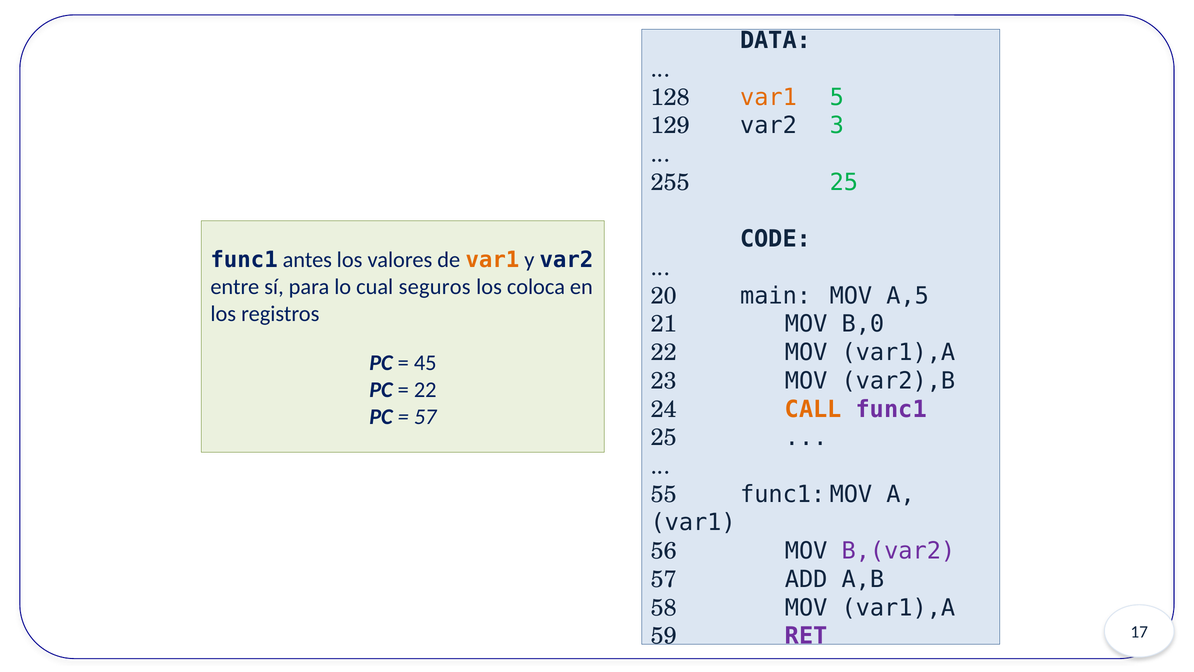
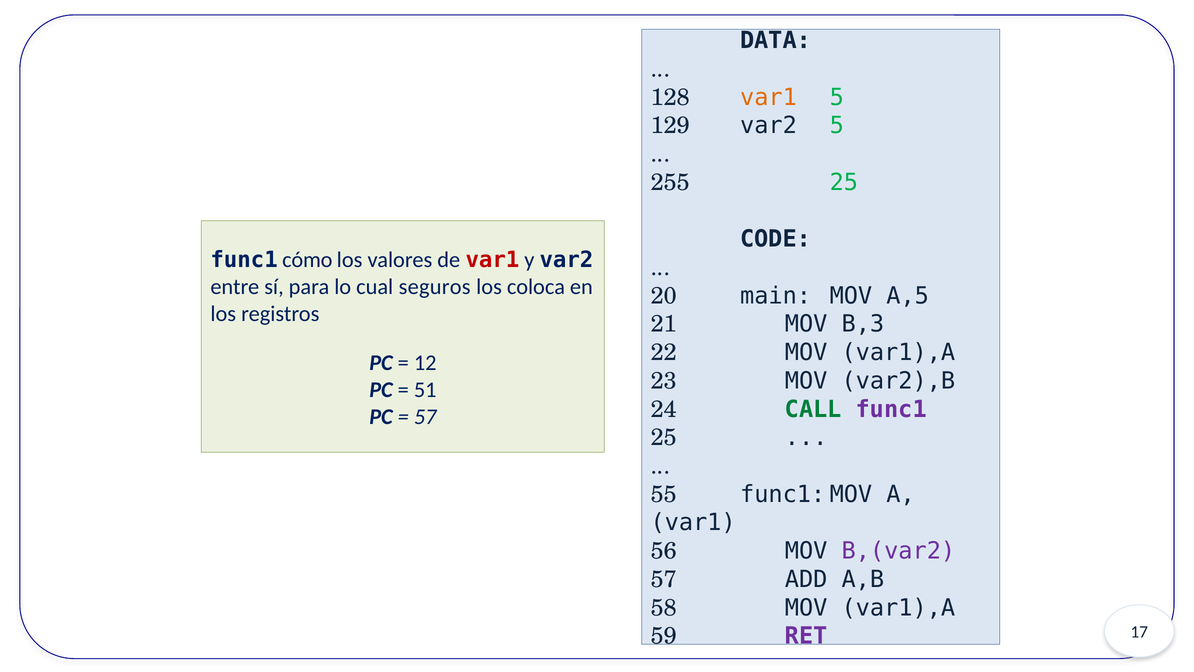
var2 3: 3 -> 5 (837, 126)
antes: antes -> cómo (307, 260)
var1 colour: orange -> red (492, 260)
B,0: B,0 -> B,3 (863, 324)
45: 45 -> 12 (425, 363)
22: 22 -> 51 (425, 390)
CALL colour: orange -> green (813, 409)
